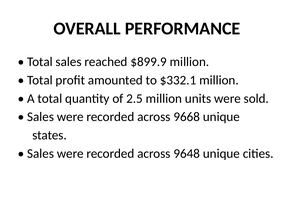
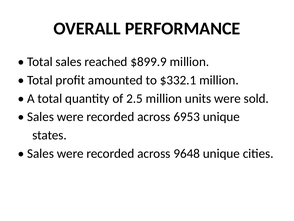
9668: 9668 -> 6953 (187, 117)
